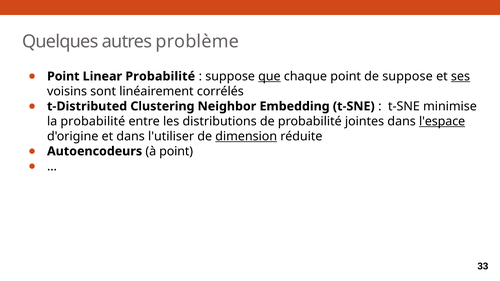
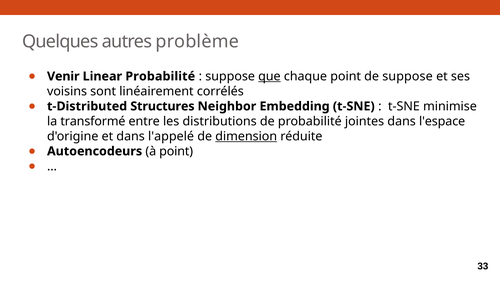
Point: Point -> Venir (63, 76)
ses underline: present -> none (460, 76)
Clustering: Clustering -> Structures (162, 106)
la probabilité: probabilité -> transformé (93, 121)
l'espace underline: present -> none (442, 121)
l'utiliser: l'utiliser -> l'appelé (171, 136)
